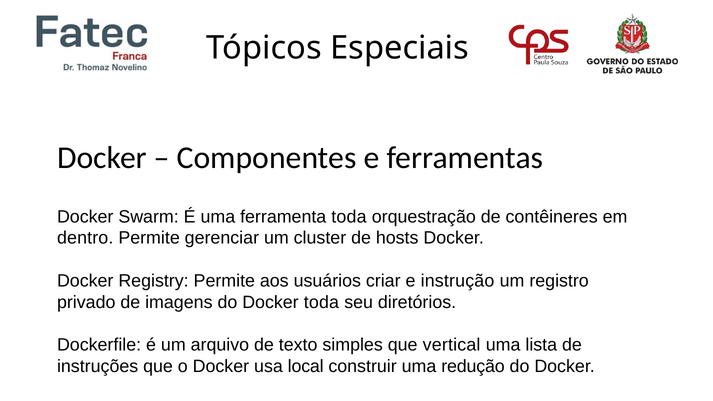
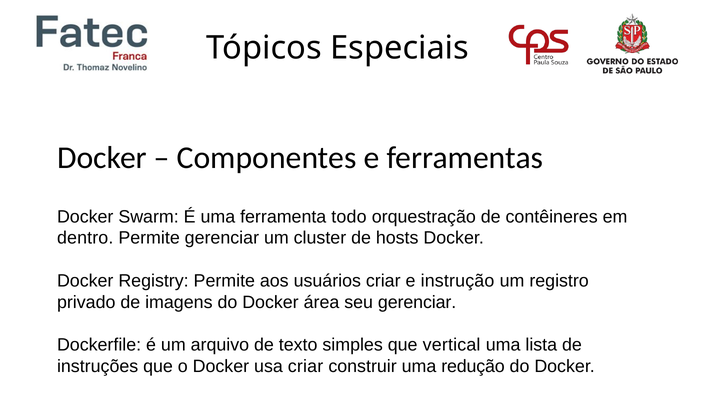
ferramenta toda: toda -> todo (349, 217)
Docker toda: toda -> área (322, 302)
seu diretórios: diretórios -> gerenciar (417, 302)
usa local: local -> criar (306, 366)
